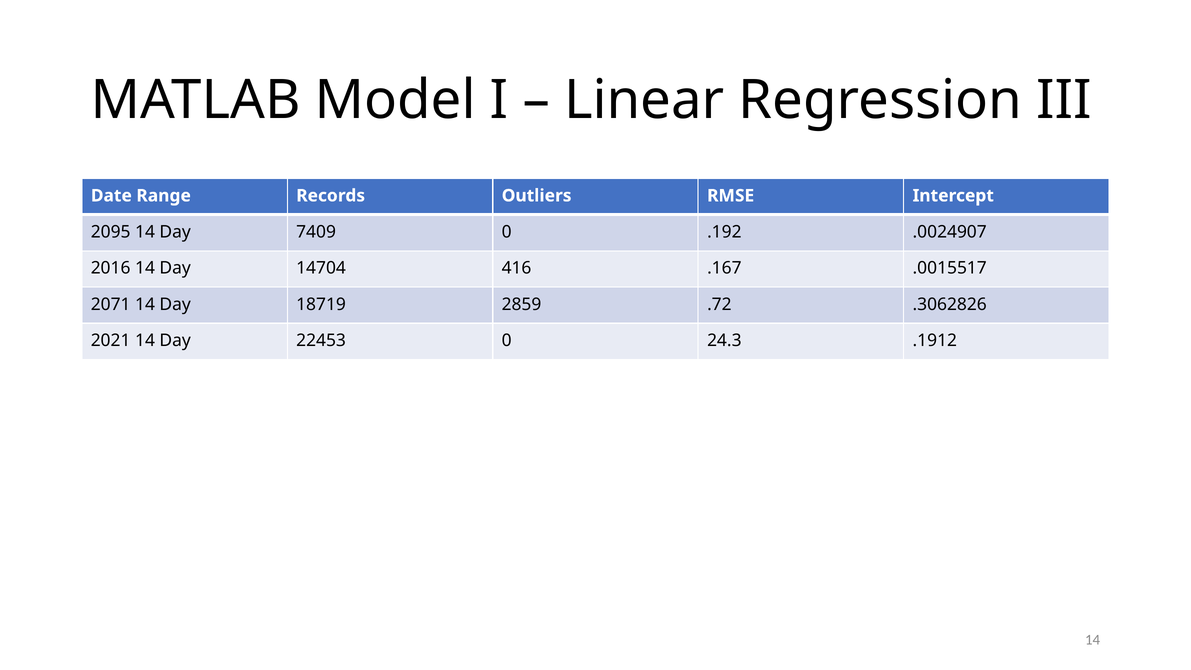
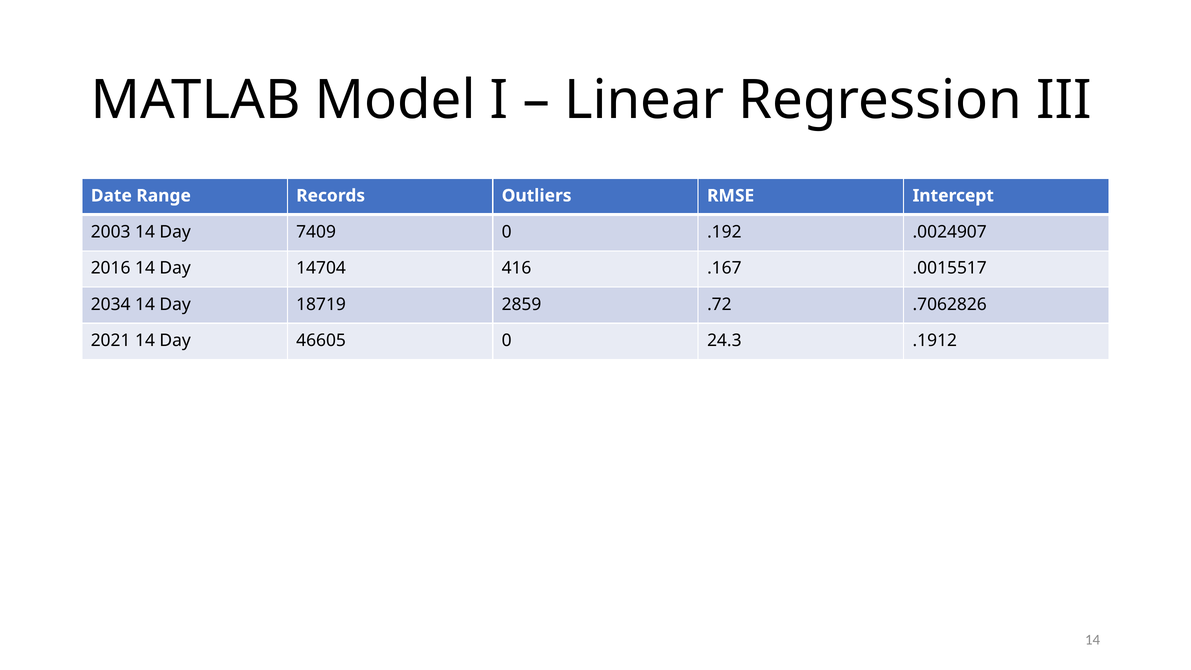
2095: 2095 -> 2003 (111, 232)
2071: 2071 -> 2034 (111, 304)
.3062826: .3062826 -> .7062826 (950, 304)
22453: 22453 -> 46605 (321, 341)
